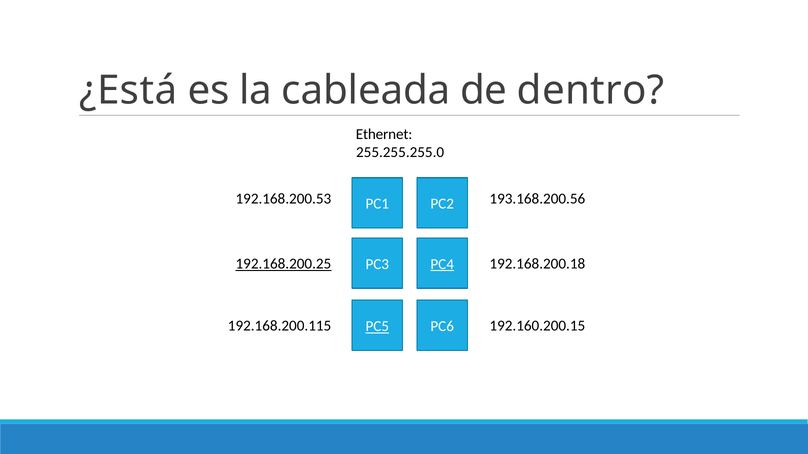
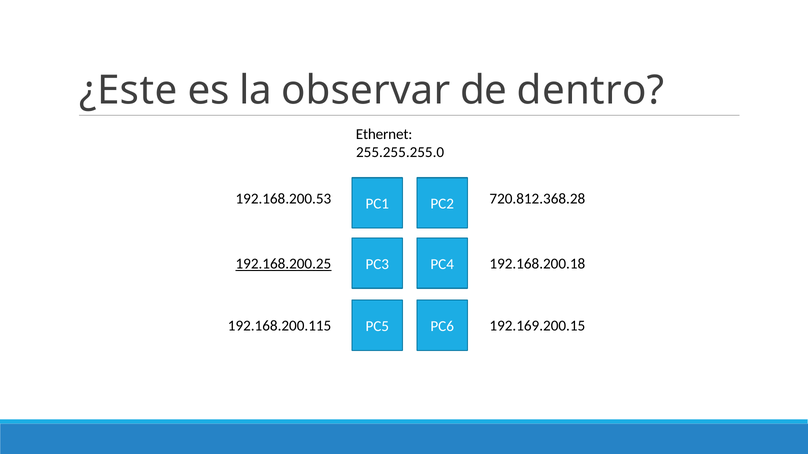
¿Está: ¿Está -> ¿Este (128, 91)
cableada: cableada -> observar (366, 91)
193.168.200.56: 193.168.200.56 -> 720.812.368.28 (537, 199)
PC4 underline: present -> none (442, 264)
192.160.200.15: 192.160.200.15 -> 192.169.200.15 (537, 326)
PC5 underline: present -> none (377, 327)
